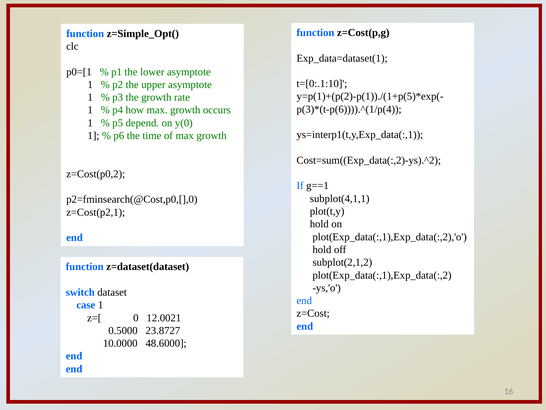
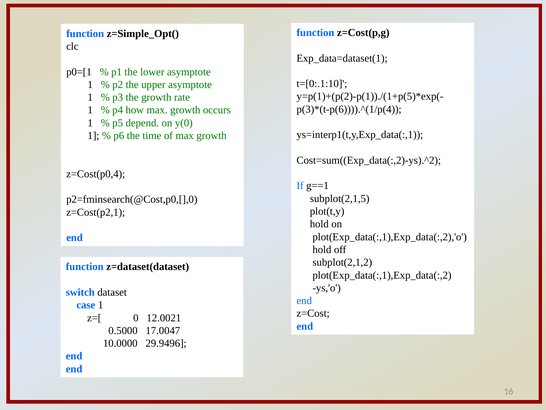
z=Cost(p0,2: z=Cost(p0,2 -> z=Cost(p0,4 (96, 174)
subplot(4,1,1: subplot(4,1,1 -> subplot(2,1,5 (340, 198)
23.8727: 23.8727 -> 17.0047 (163, 330)
48.6000: 48.6000 -> 29.9496 (166, 343)
